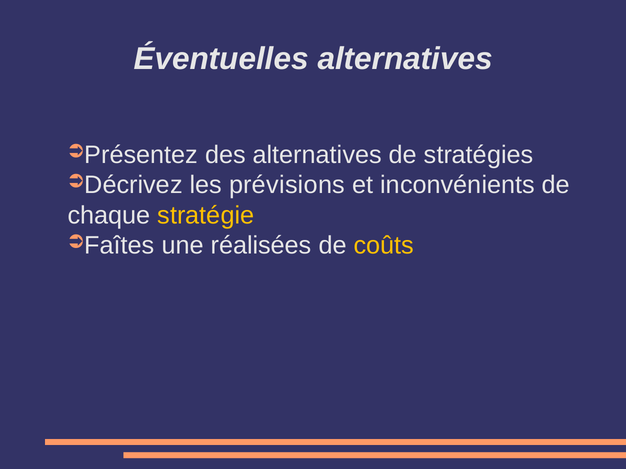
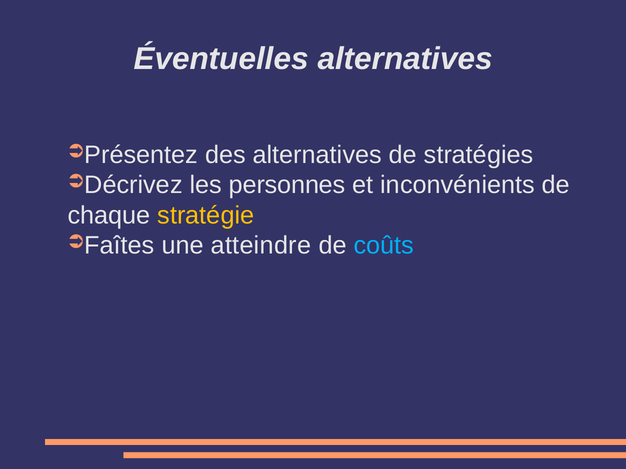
prévisions: prévisions -> personnes (287, 185)
réalisées: réalisées -> atteindre (261, 246)
coûts colour: yellow -> light blue (384, 246)
